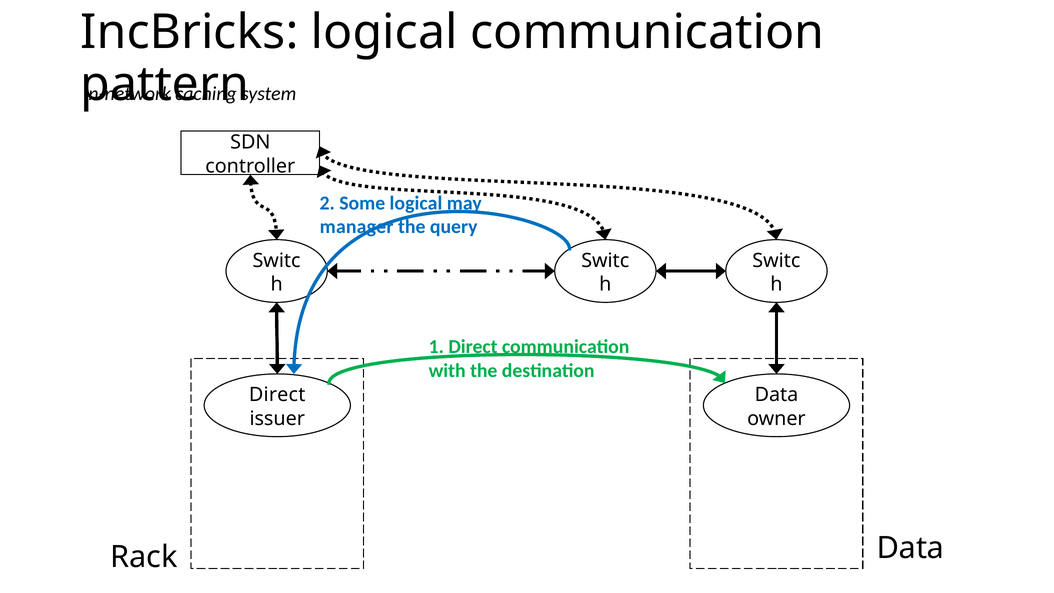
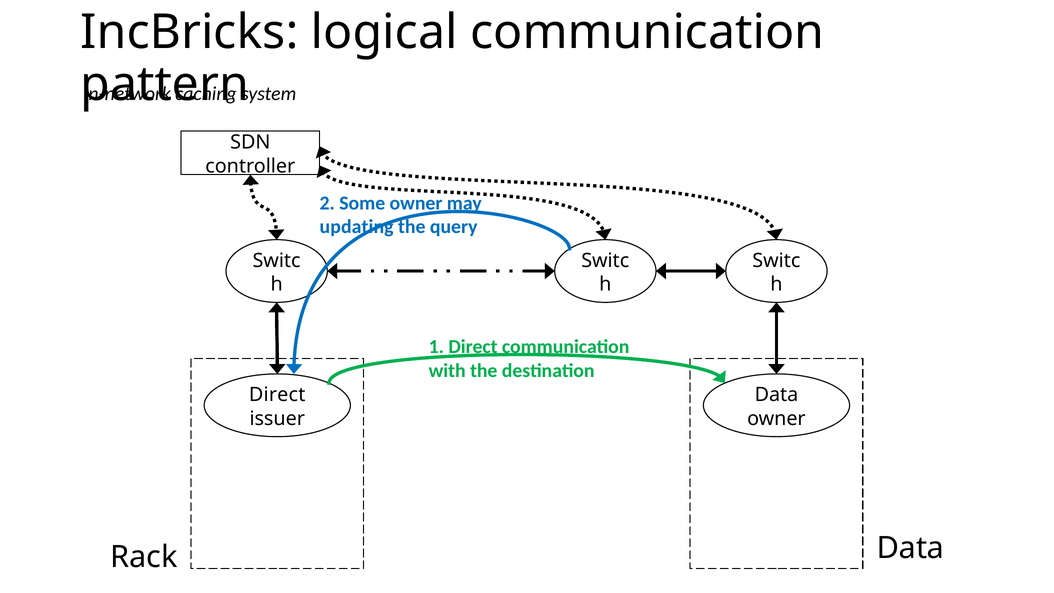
Some logical: logical -> owner (416, 203)
manager: manager -> updating (357, 227)
